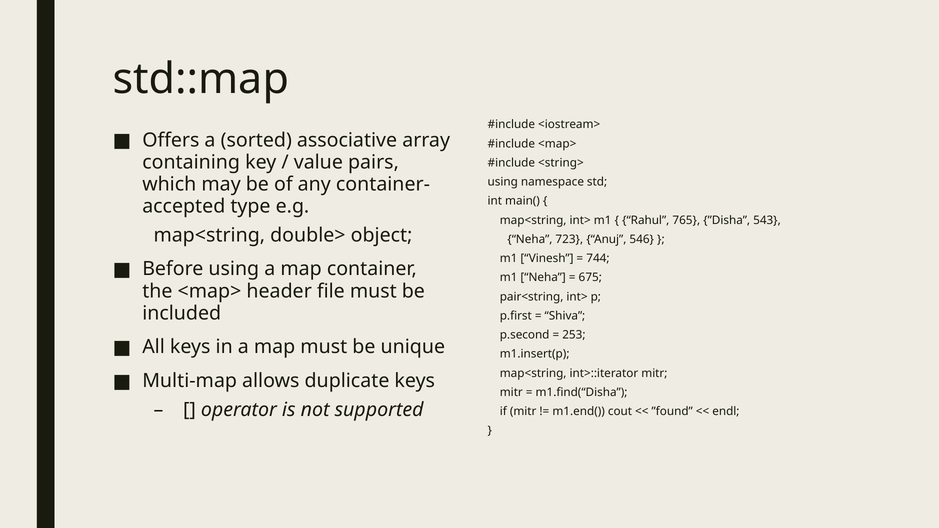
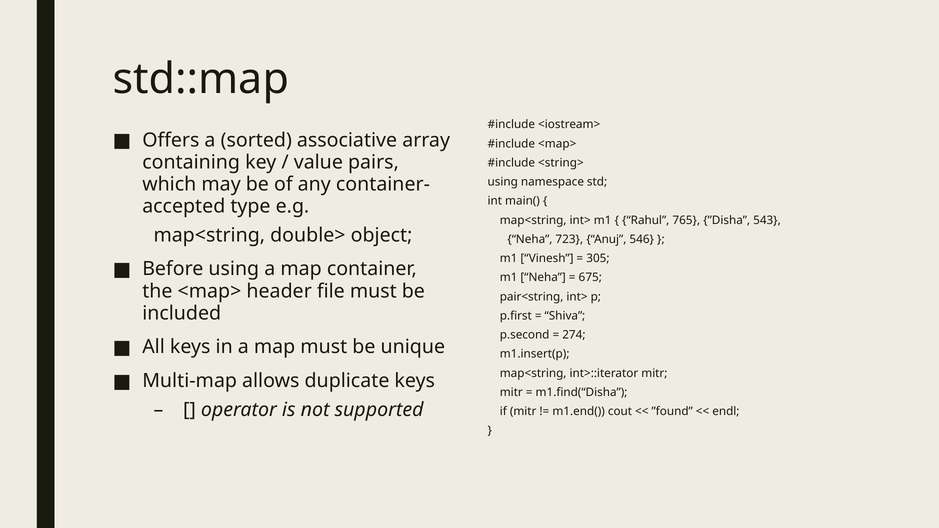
744: 744 -> 305 (598, 259)
253: 253 -> 274 (574, 335)
